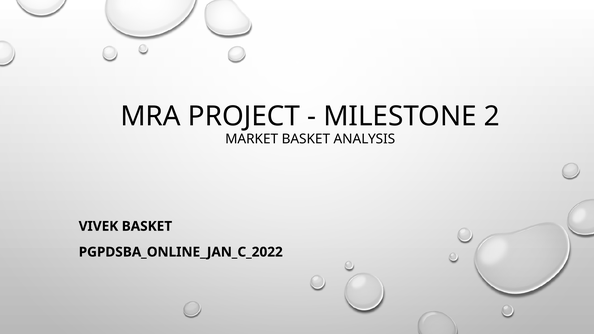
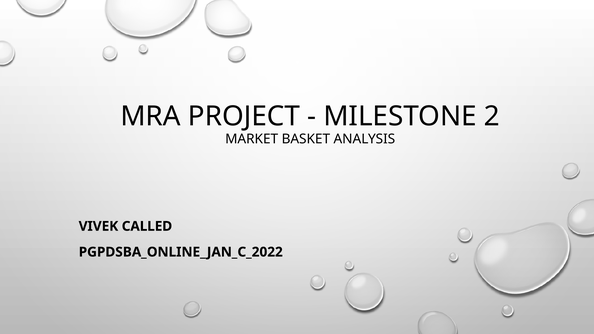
VIVEK BASKET: BASKET -> CALLED (147, 226)
